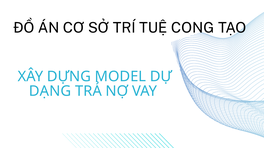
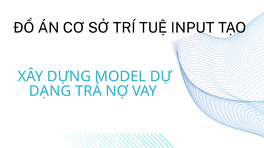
CONG: CONG -> INPUT (193, 28)
